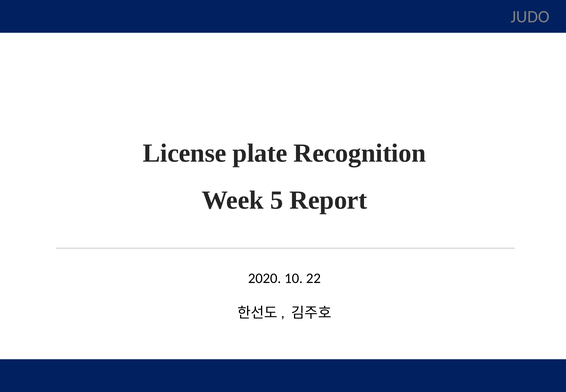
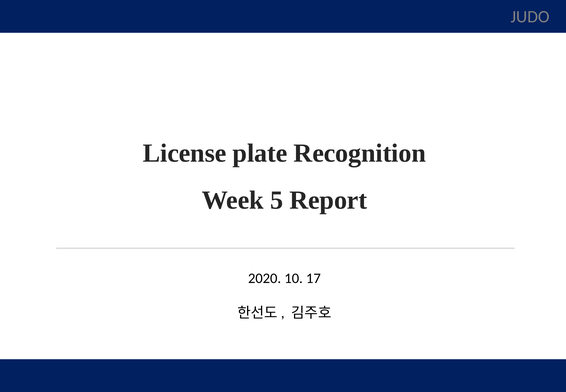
22: 22 -> 17 (313, 278)
